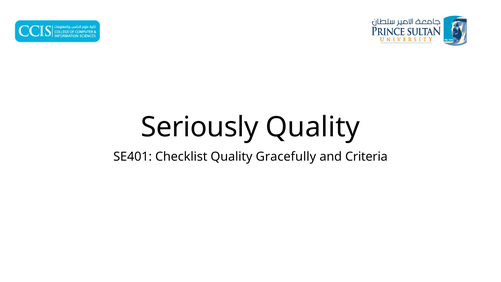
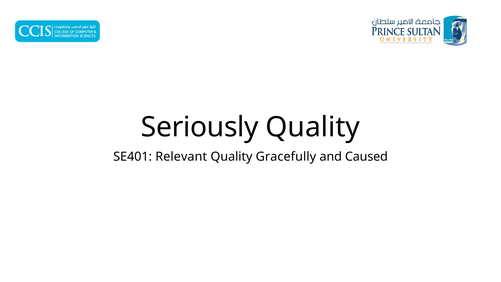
Checklist: Checklist -> Relevant (181, 157)
Criteria: Criteria -> Caused (366, 157)
